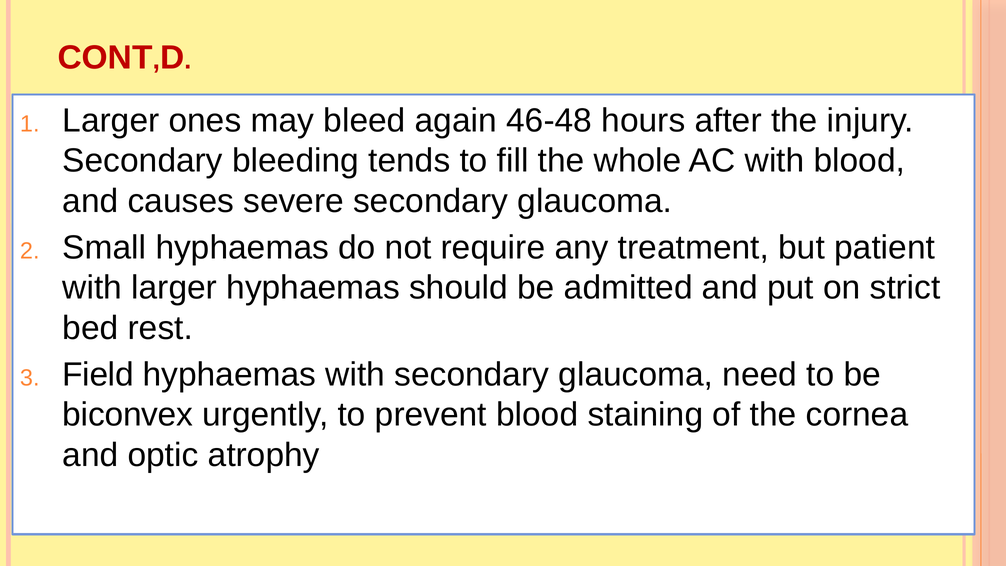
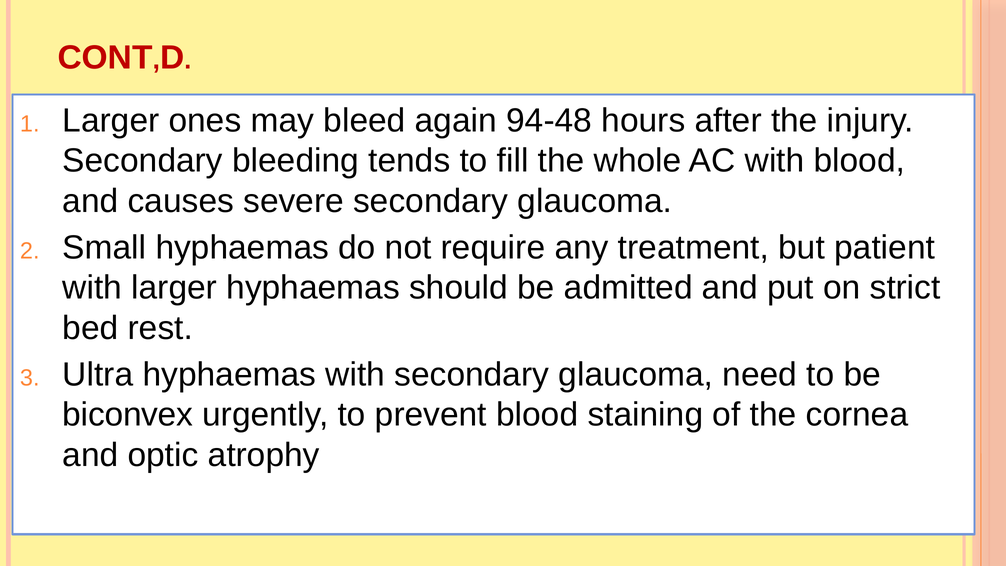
46-48: 46-48 -> 94-48 (549, 120)
Field: Field -> Ultra (98, 375)
